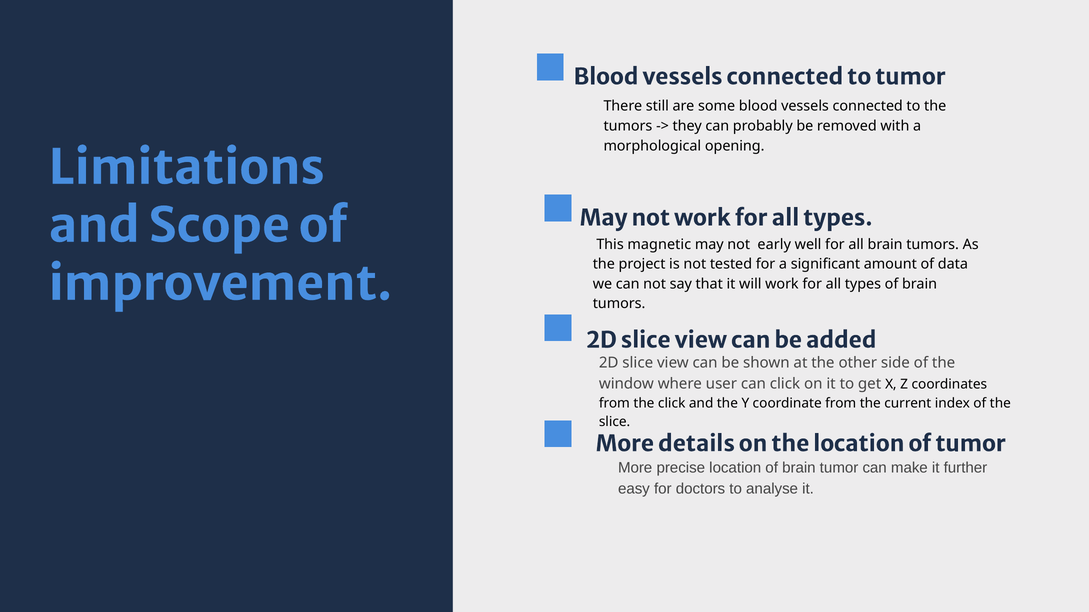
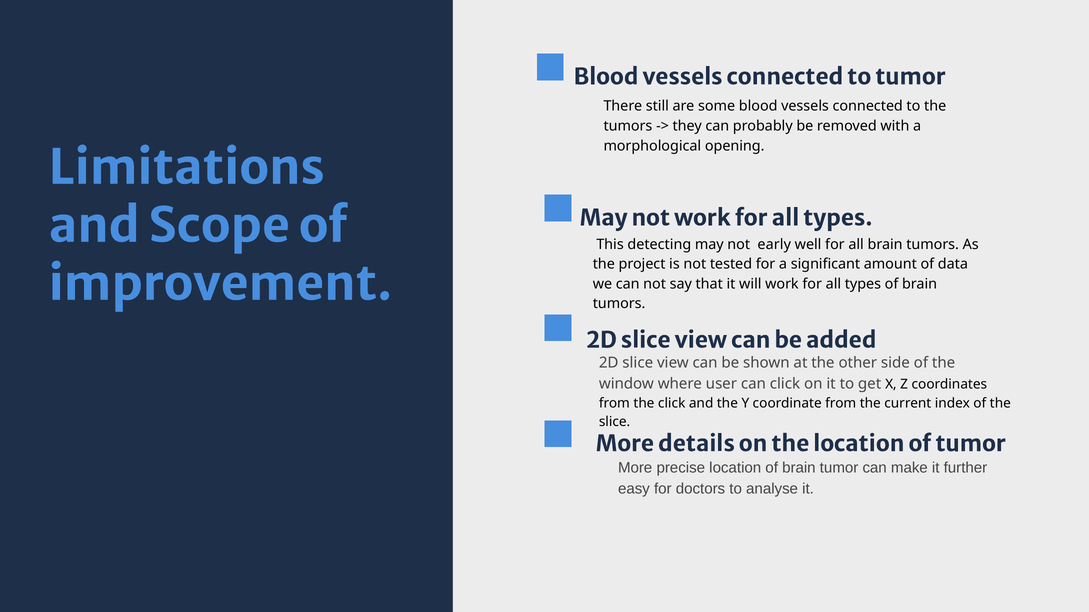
magnetic: magnetic -> detecting (659, 245)
